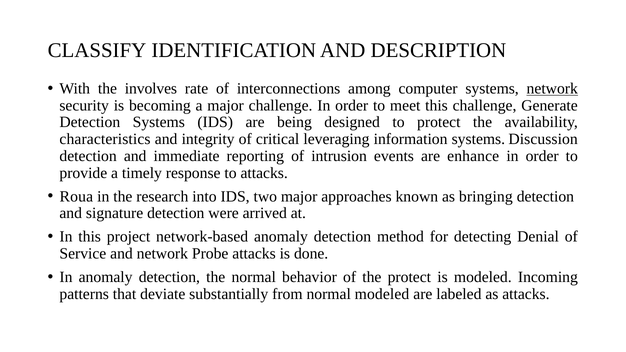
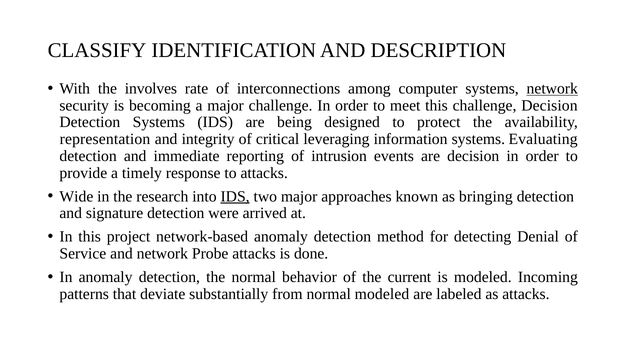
challenge Generate: Generate -> Decision (549, 105)
characteristics: characteristics -> representation (105, 139)
Discussion: Discussion -> Evaluating (543, 139)
are enhance: enhance -> decision (473, 156)
Roua: Roua -> Wide (76, 196)
IDS underline: none -> present (235, 196)
the protect: protect -> current (409, 277)
